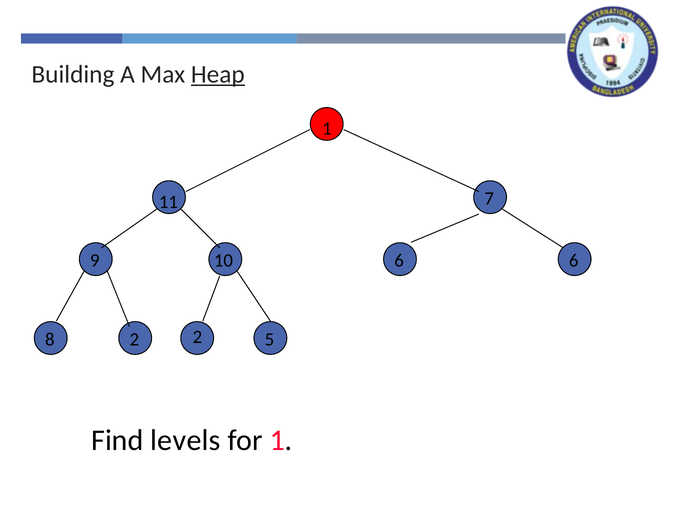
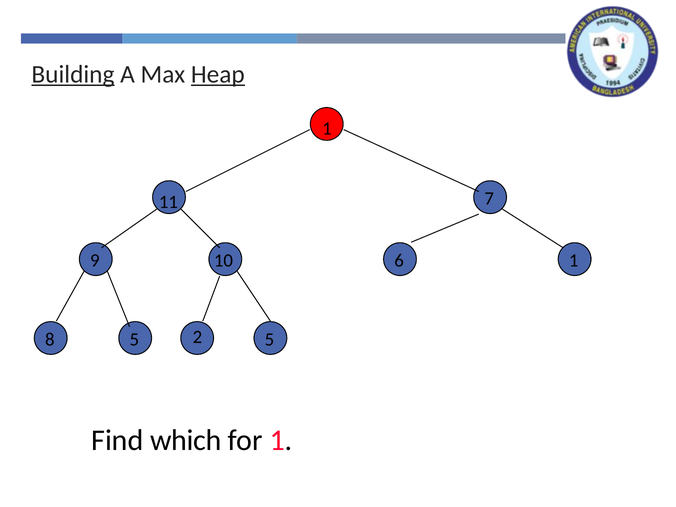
Building underline: none -> present (73, 74)
6 6: 6 -> 1 (574, 260)
8 2: 2 -> 5 (134, 339)
levels: levels -> which (186, 440)
